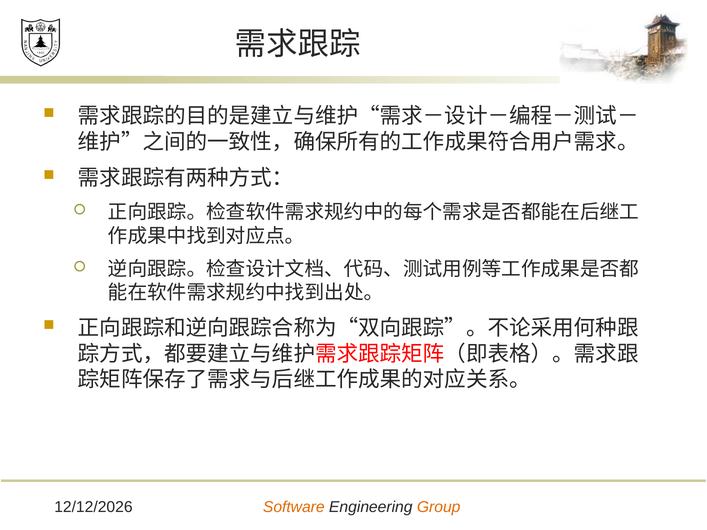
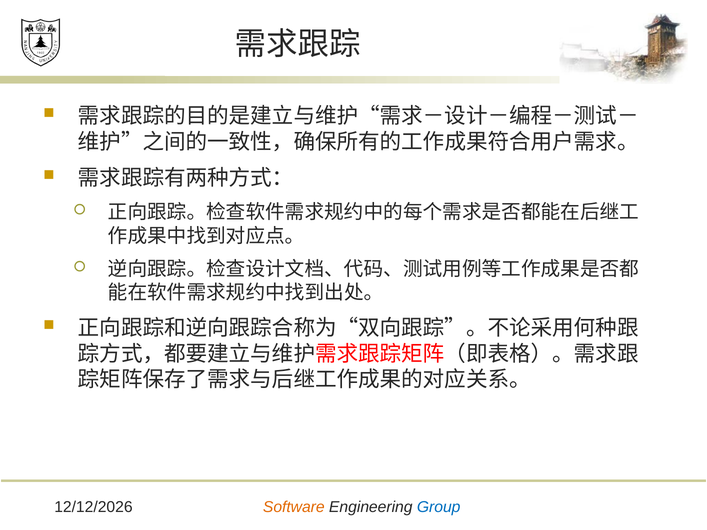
Group colour: orange -> blue (439, 507)
